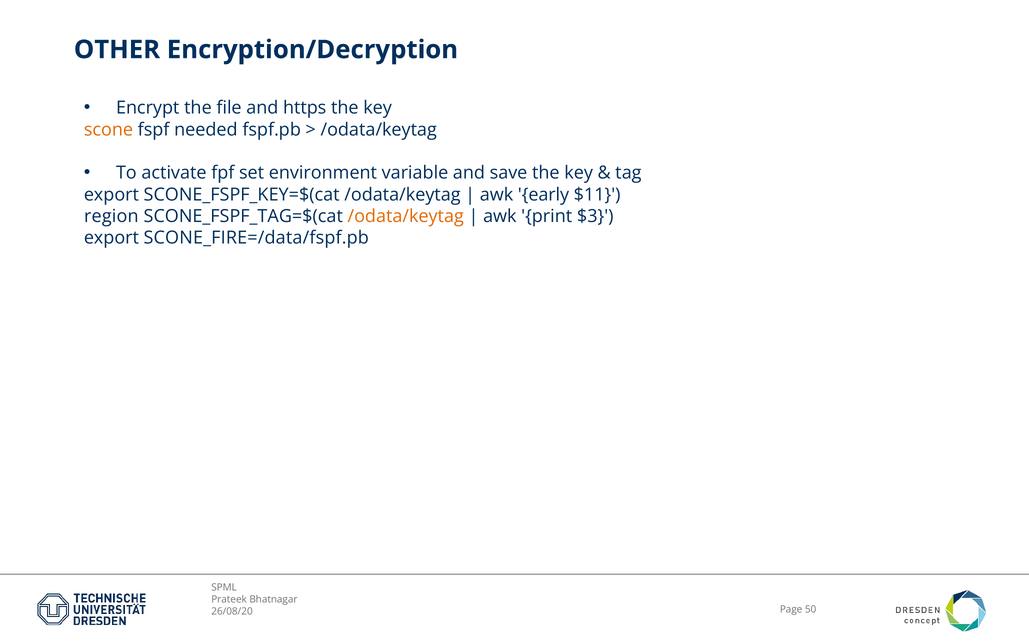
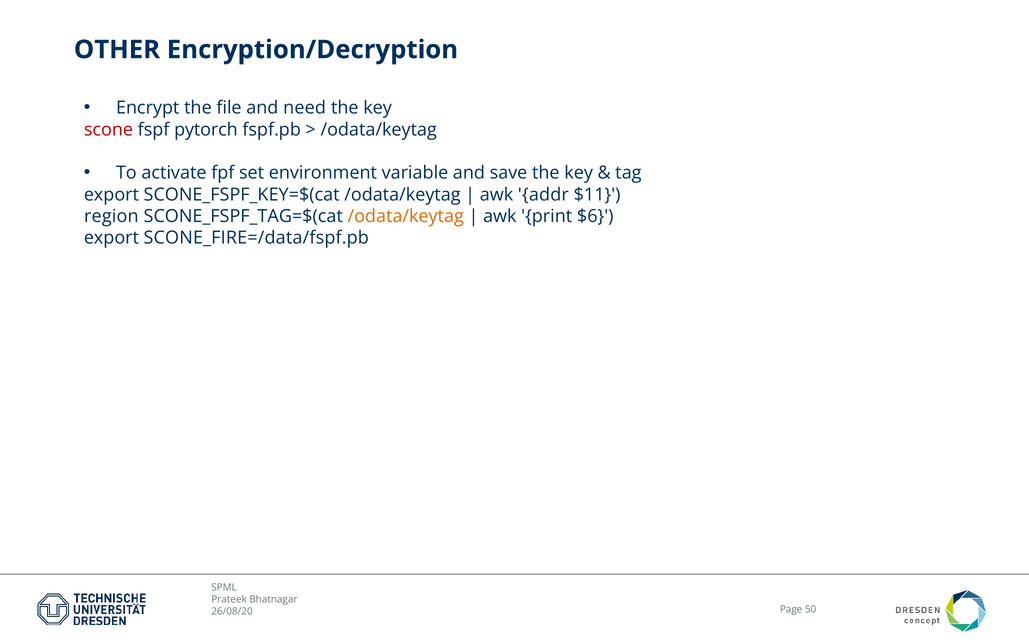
https: https -> need (305, 108)
scone colour: orange -> red (108, 130)
needed: needed -> pytorch (206, 130)
early: early -> addr (543, 195)
$3: $3 -> $6 (595, 216)
